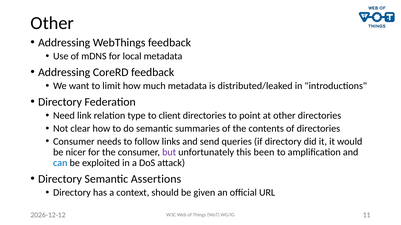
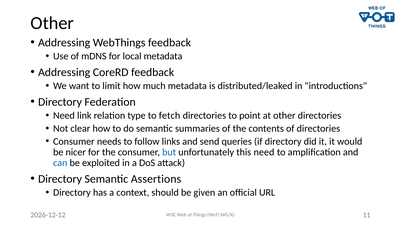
client: client -> fetch (170, 116)
but colour: purple -> blue (169, 153)
this been: been -> need (264, 153)
